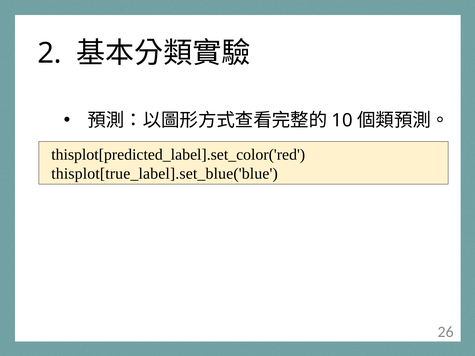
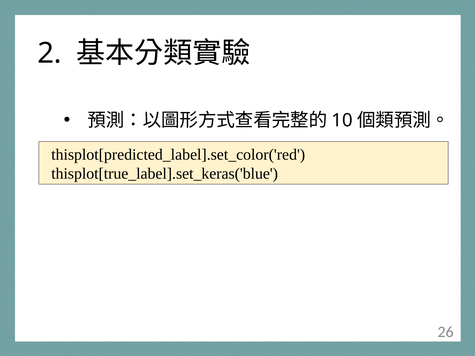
thisplot[true_label].set_blue('blue: thisplot[true_label].set_blue('blue -> thisplot[true_label].set_keras('blue (165, 174)
